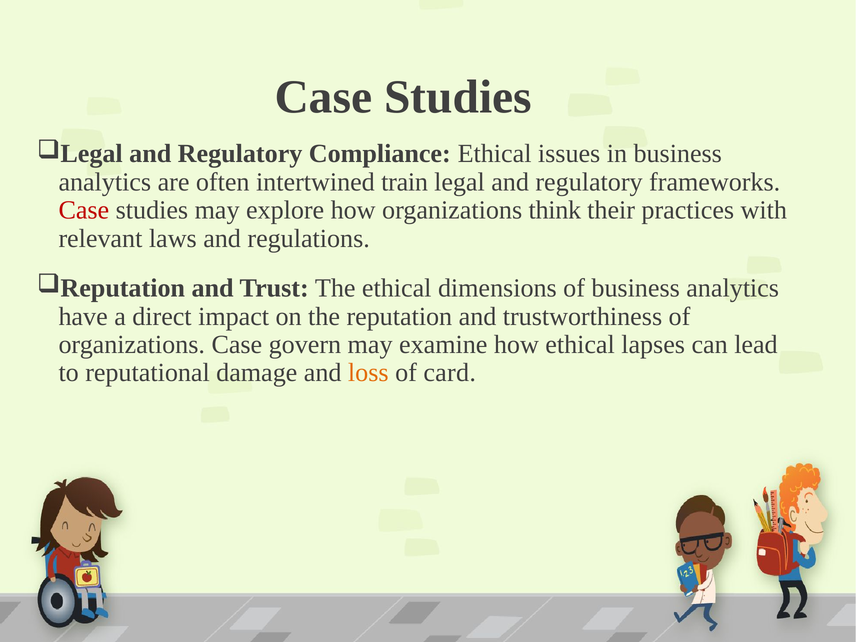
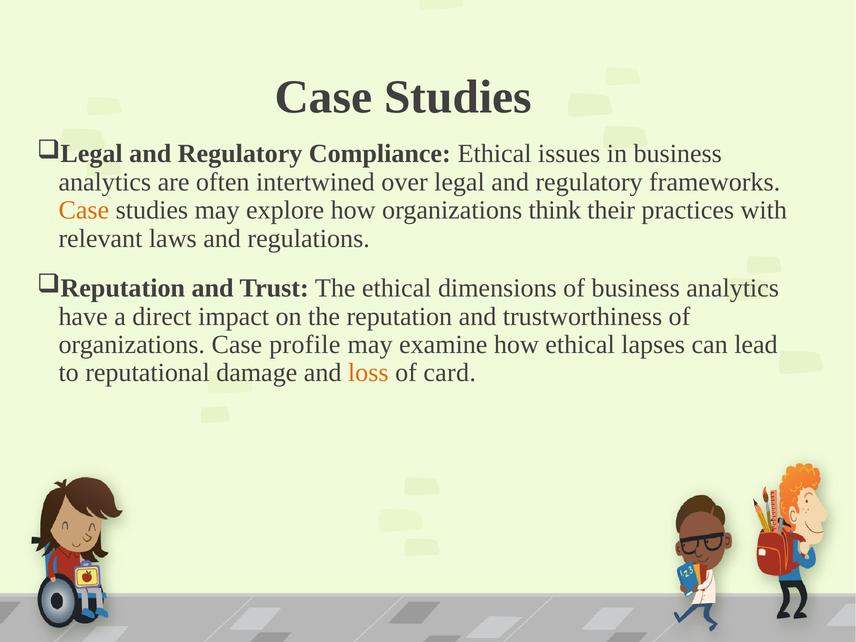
train: train -> over (405, 182)
Case colour: red -> orange (84, 210)
govern: govern -> profile (305, 345)
